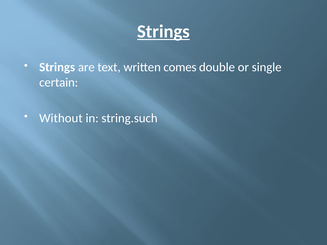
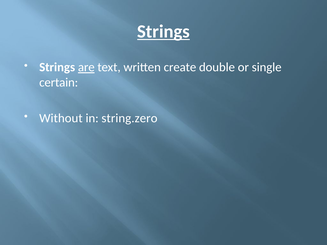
are underline: none -> present (86, 67)
comes: comes -> create (180, 67)
string.such: string.such -> string.zero (129, 118)
